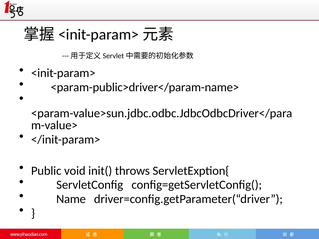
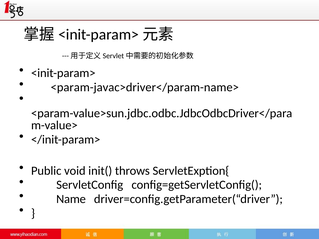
<param-public>driver</param-name>: <param-public>driver</param-name> -> <param-javac>driver</param-name> (145, 87)
